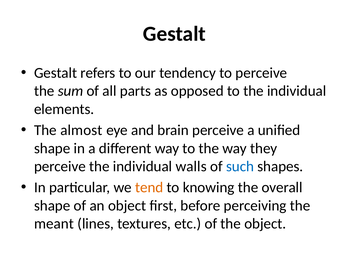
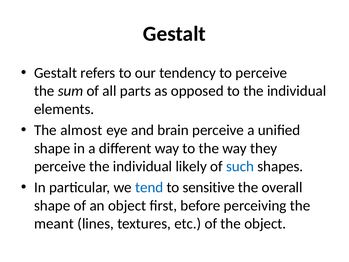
walls: walls -> likely (191, 166)
tend colour: orange -> blue (149, 187)
knowing: knowing -> sensitive (209, 187)
